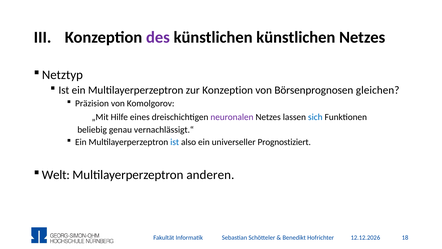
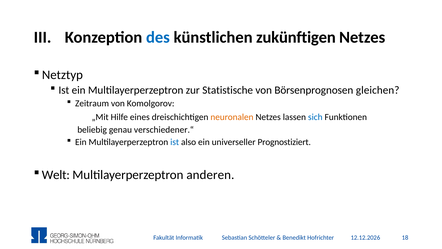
des colour: purple -> blue (158, 37)
künstlichen künstlichen: künstlichen -> zukünftigen (296, 37)
zur Konzeption: Konzeption -> Statistische (228, 90)
Präzision: Präzision -> Zeitraum (92, 103)
neuronalen colour: purple -> orange (232, 117)
vernachlässigt.“: vernachlässigt.“ -> verschiedener.“ (164, 130)
